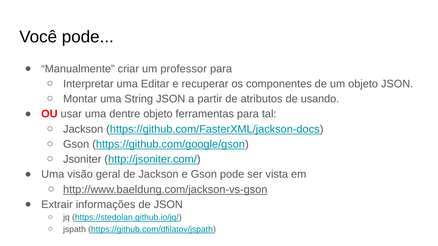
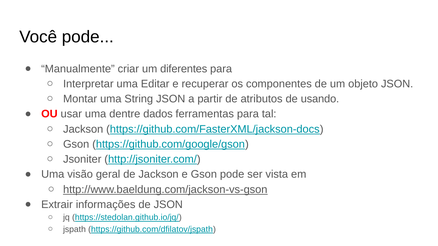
professor: professor -> diferentes (184, 69)
dentre objeto: objeto -> dados (158, 114)
